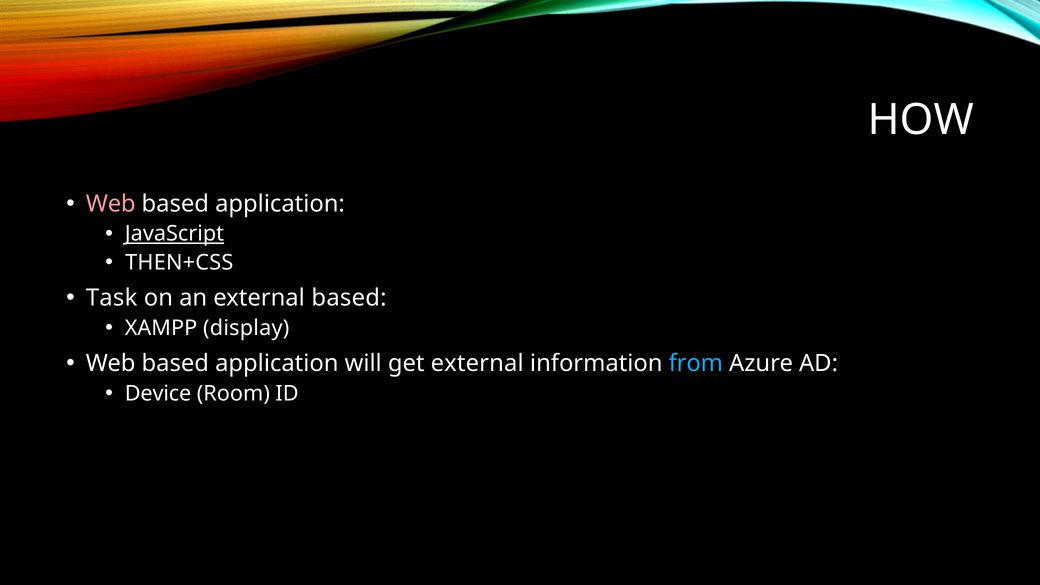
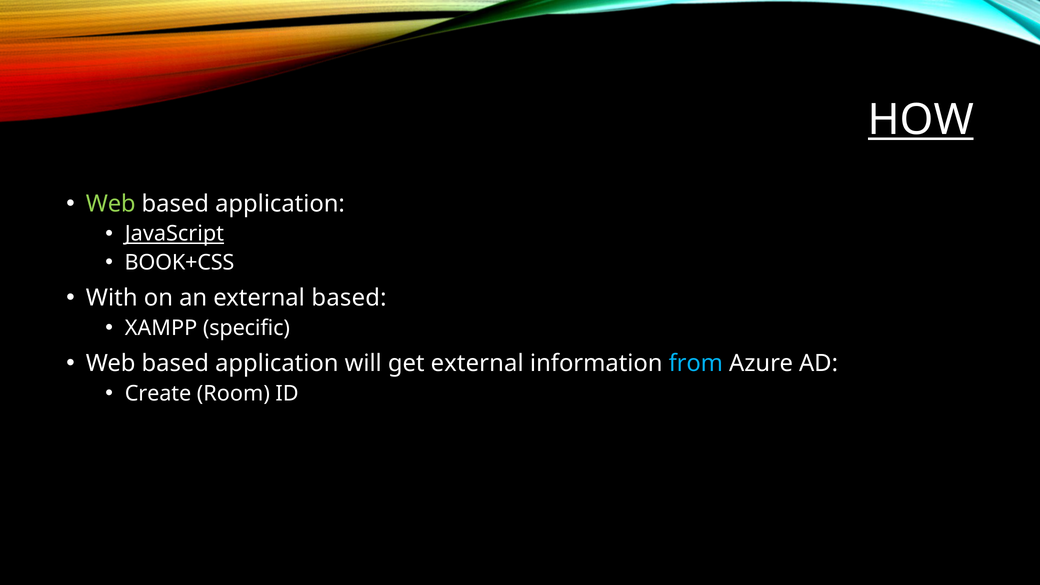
HOW underline: none -> present (921, 120)
Web colour: pink -> light green (111, 204)
THEN+CSS: THEN+CSS -> BOOK+CSS (179, 263)
Task: Task -> With (112, 298)
display: display -> specific (246, 328)
Device: Device -> Create (158, 393)
